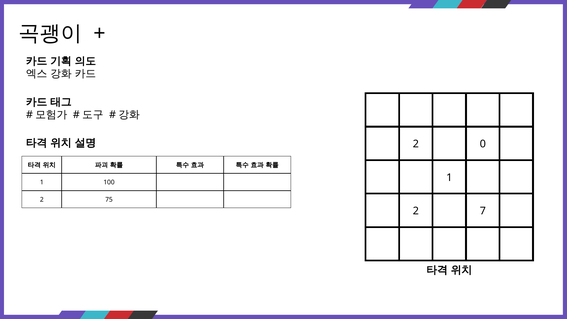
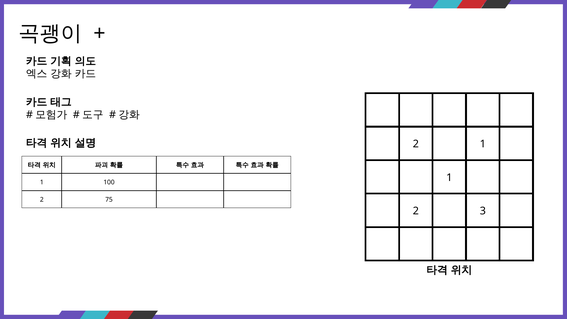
2 0: 0 -> 1 (483, 144)
7: 7 -> 3 (483, 211)
